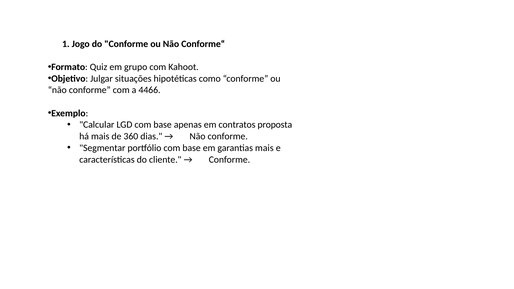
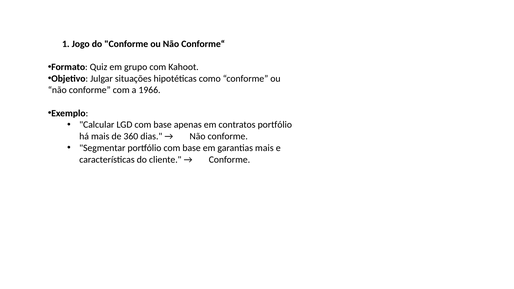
4466: 4466 -> 1966 (150, 90)
contratos proposta: proposta -> portfólio (275, 125)
